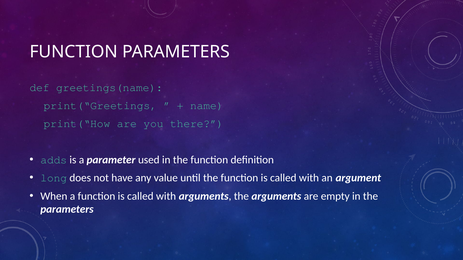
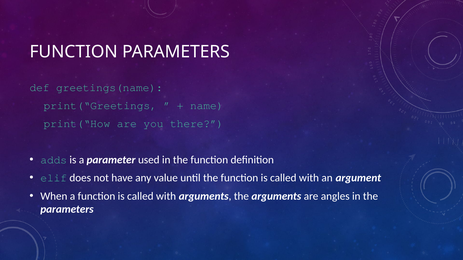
long: long -> elif (54, 178)
empty: empty -> angles (335, 196)
